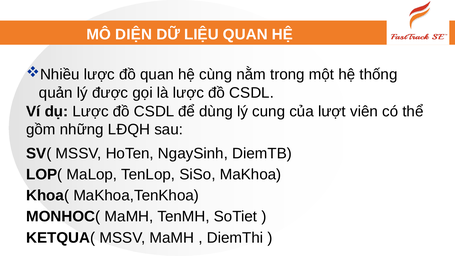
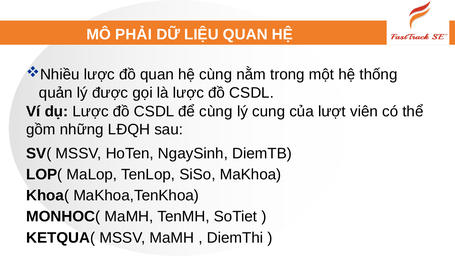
DIỆN: DIỆN -> PHẢI (134, 34)
để dùng: dùng -> cùng (216, 111)
